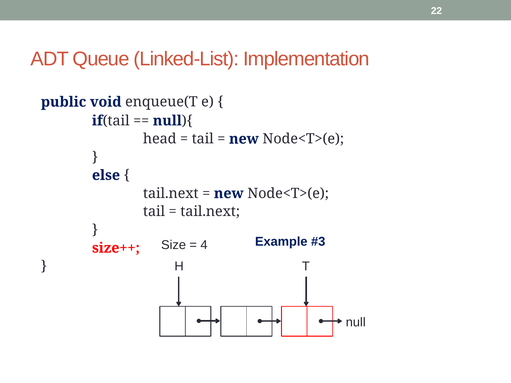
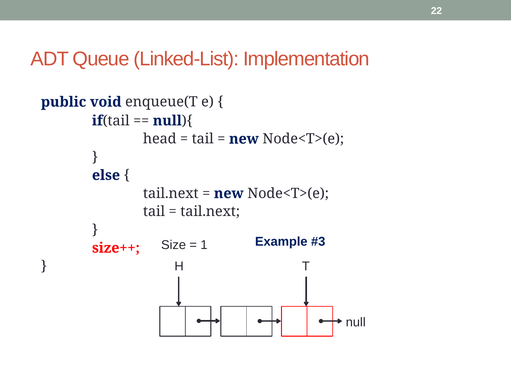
4: 4 -> 1 (204, 245)
